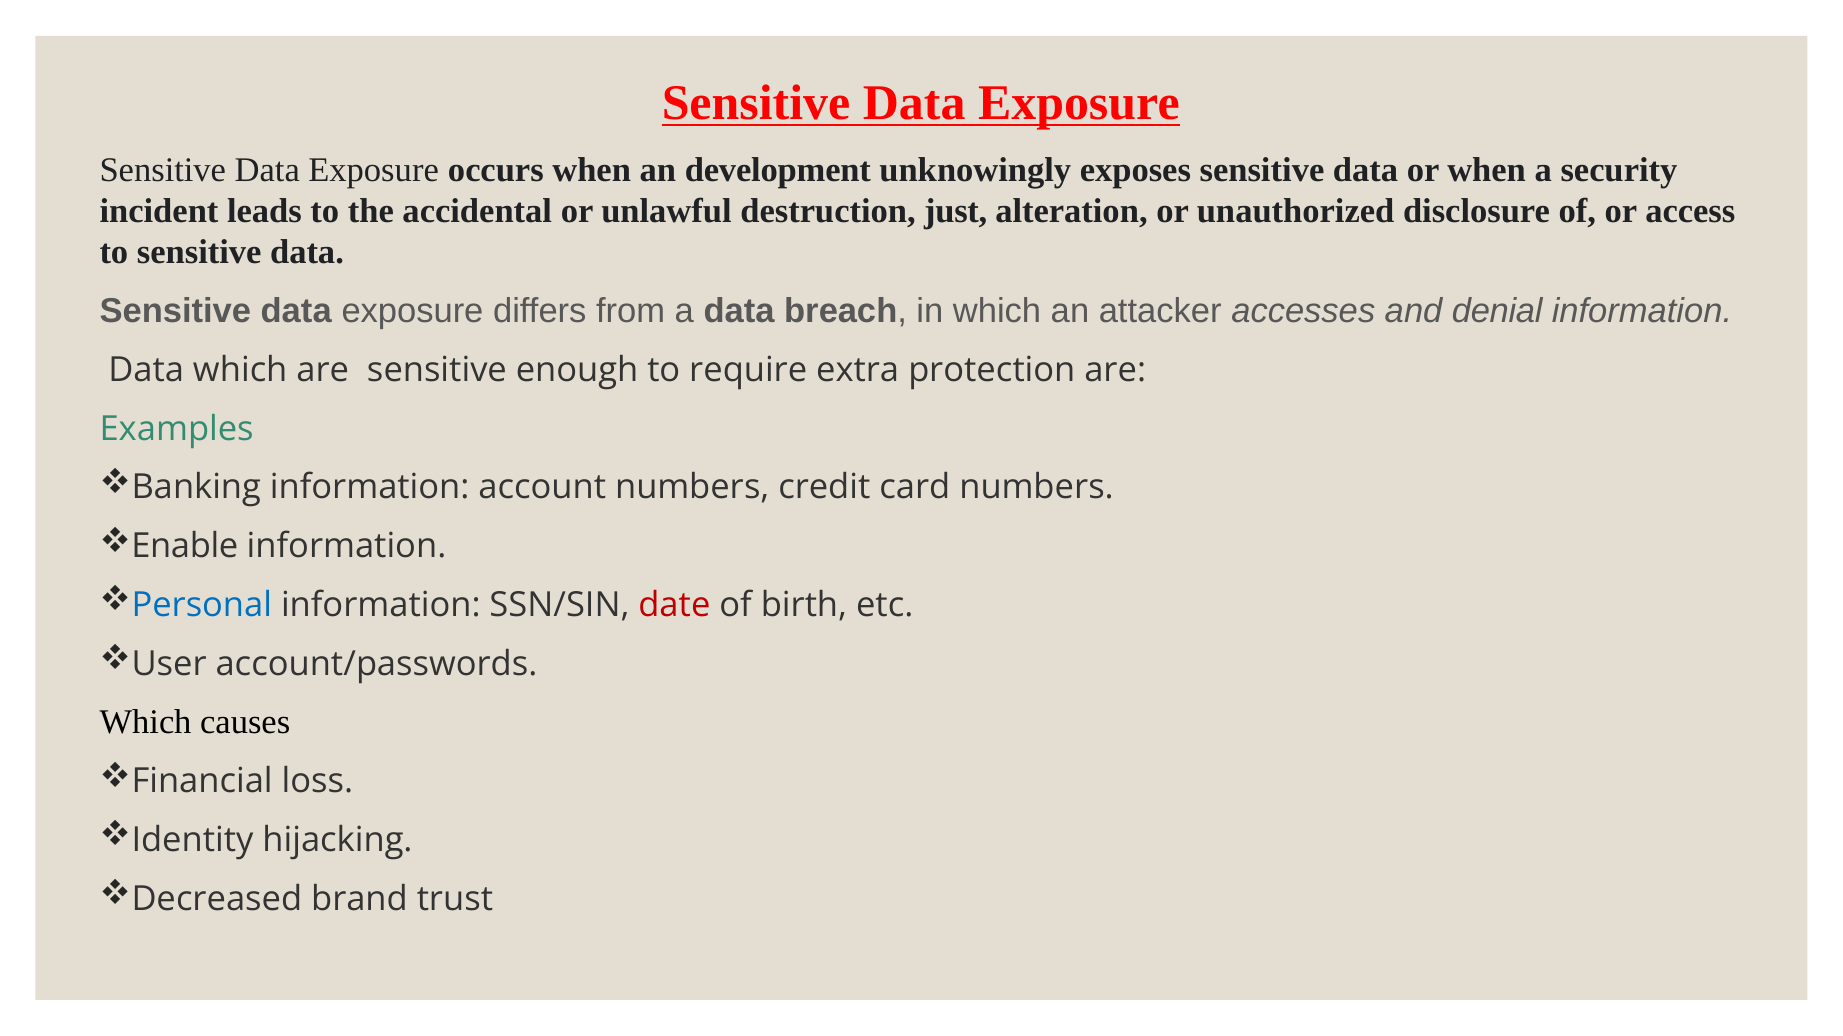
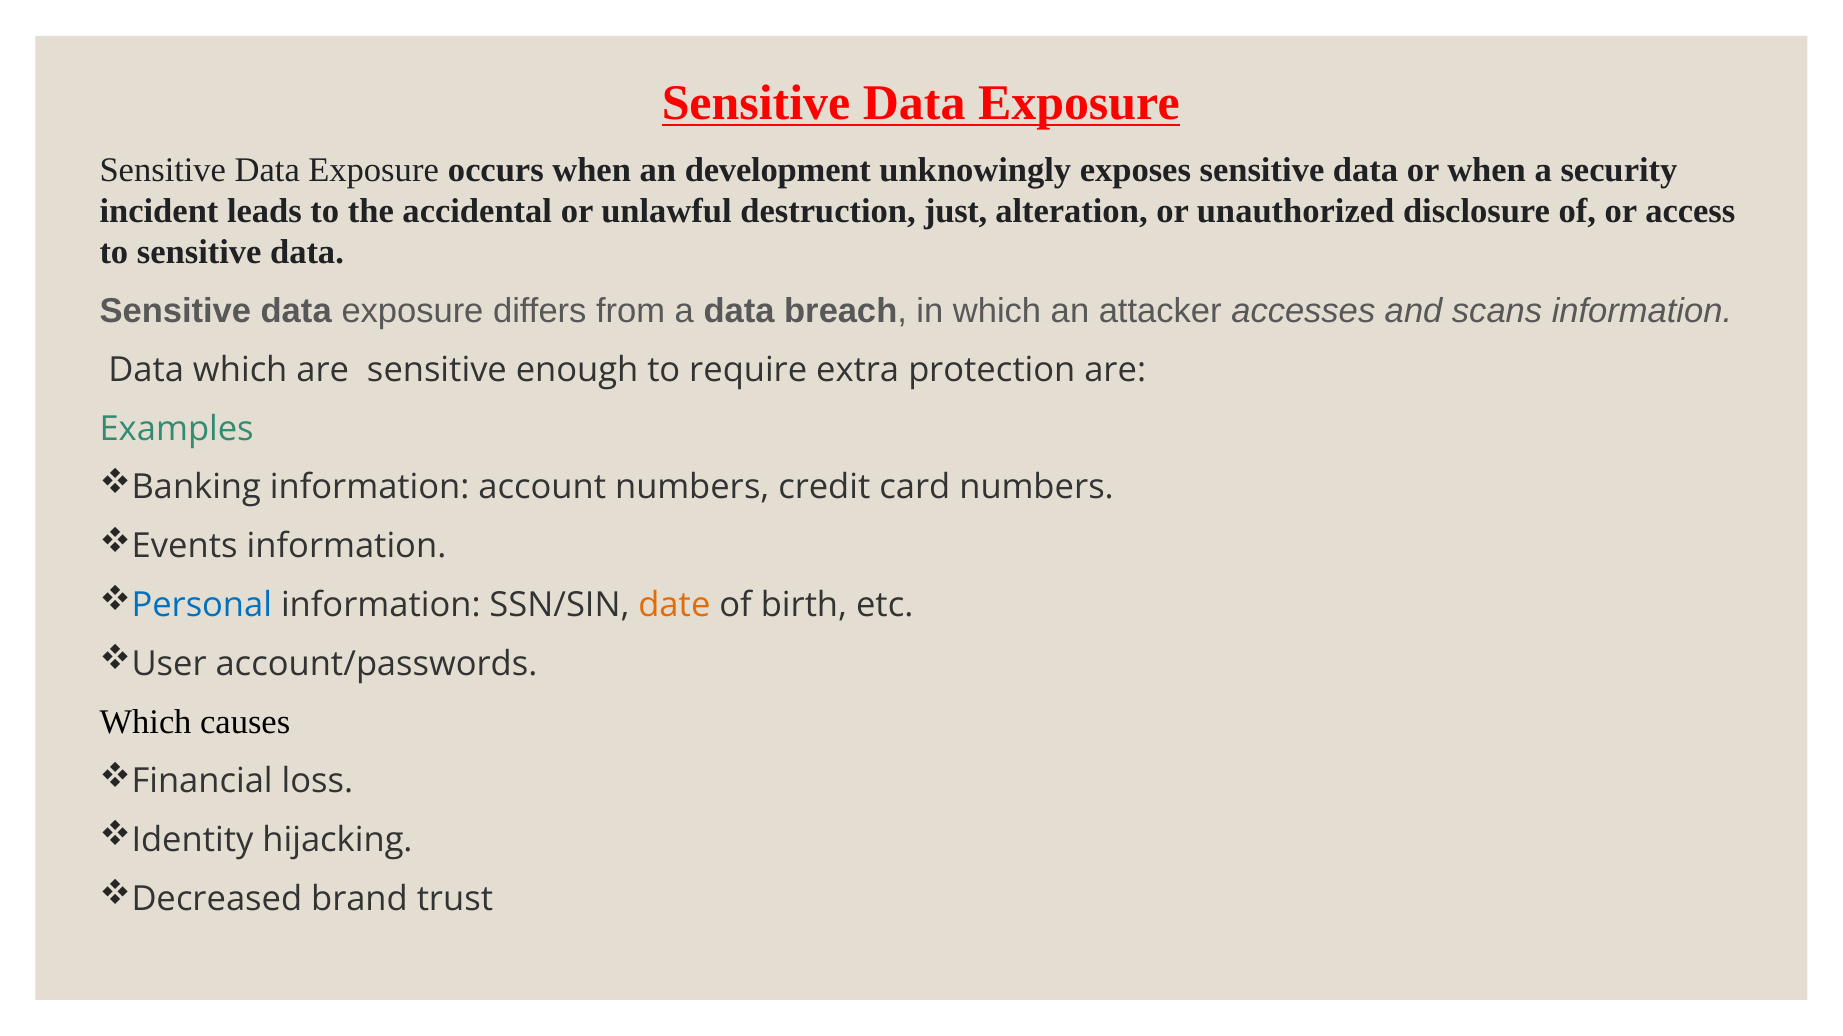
denial: denial -> scans (1497, 312)
Enable: Enable -> Events (185, 547)
date colour: red -> orange (674, 605)
